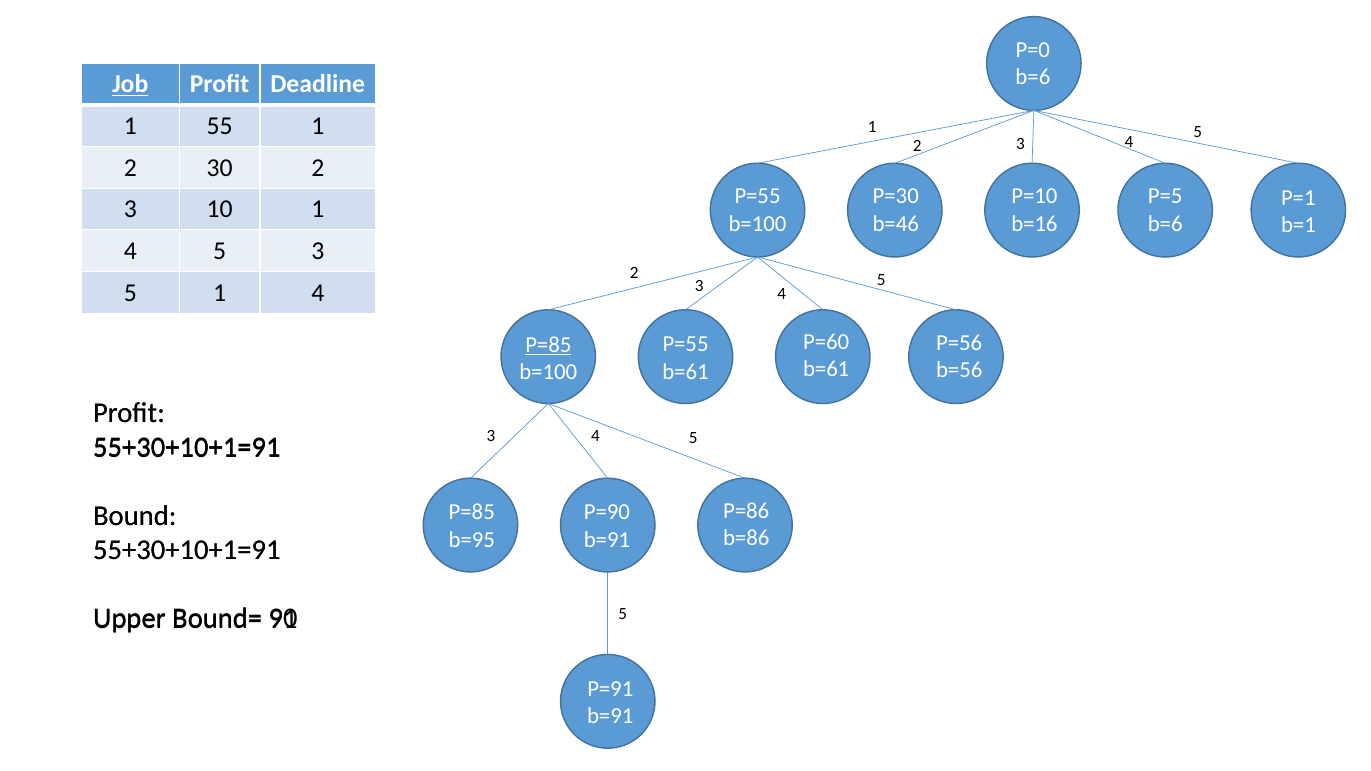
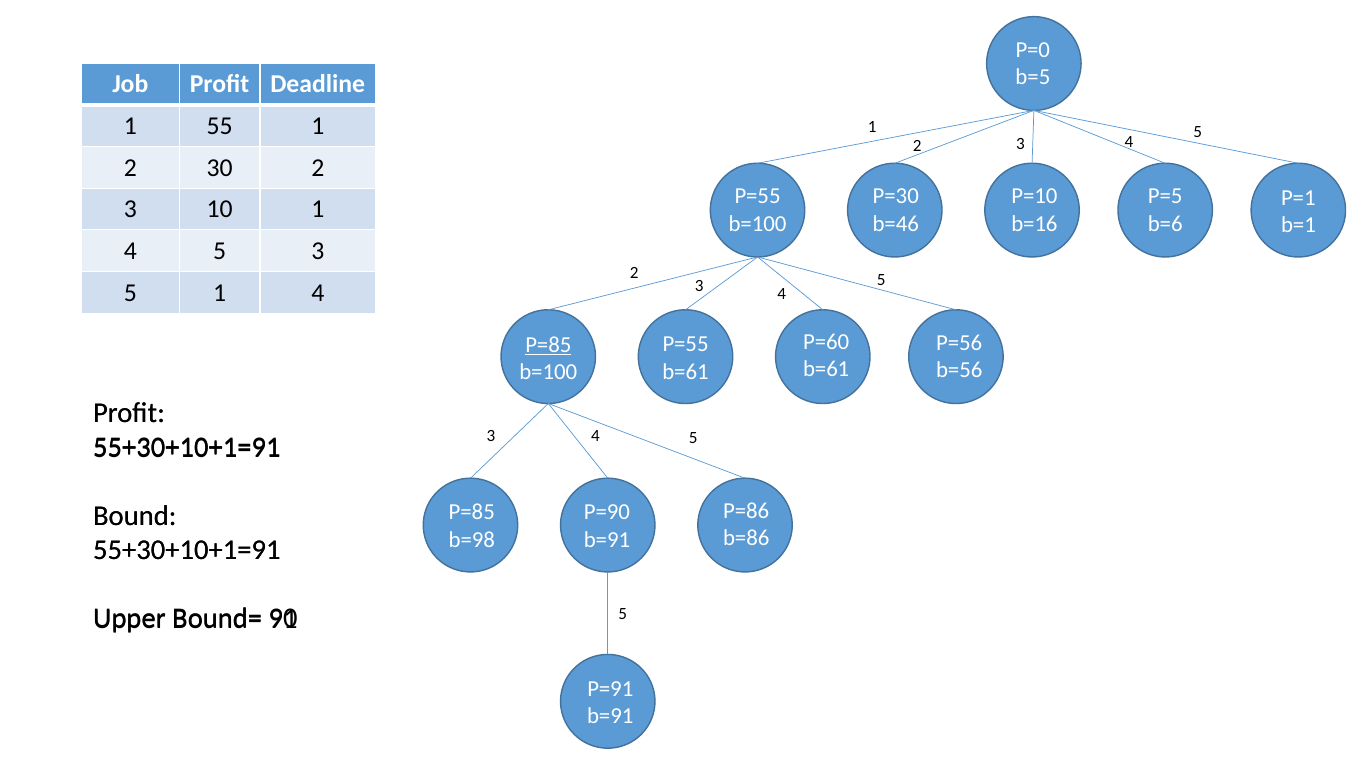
b=6: b=6 -> b=5 (1033, 77)
Job underline: present -> none (130, 84)
b=95: b=95 -> b=98 (472, 540)
